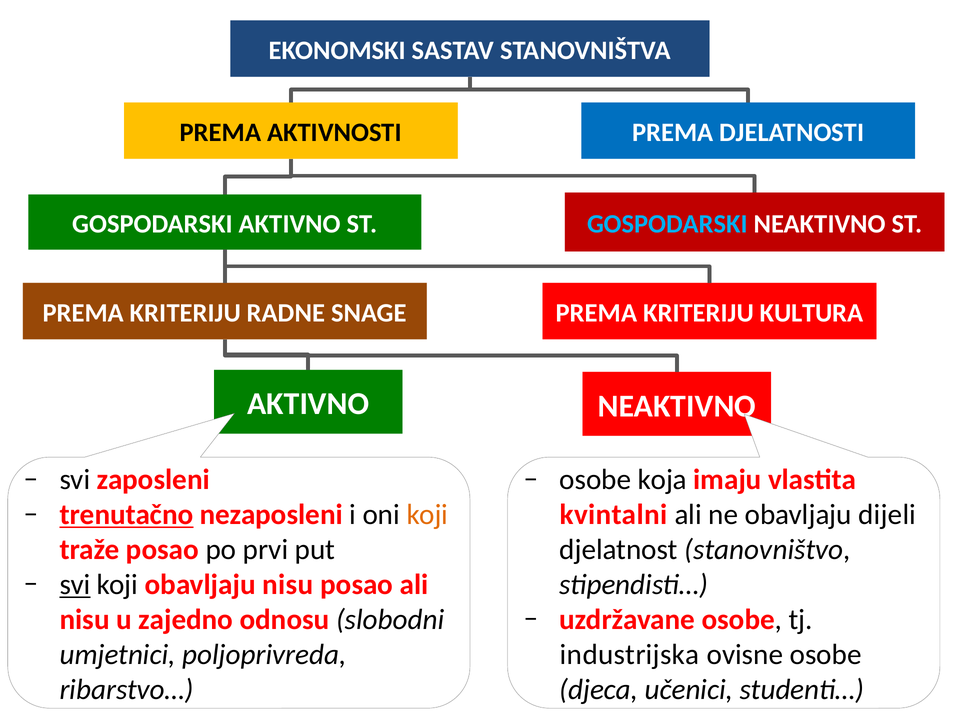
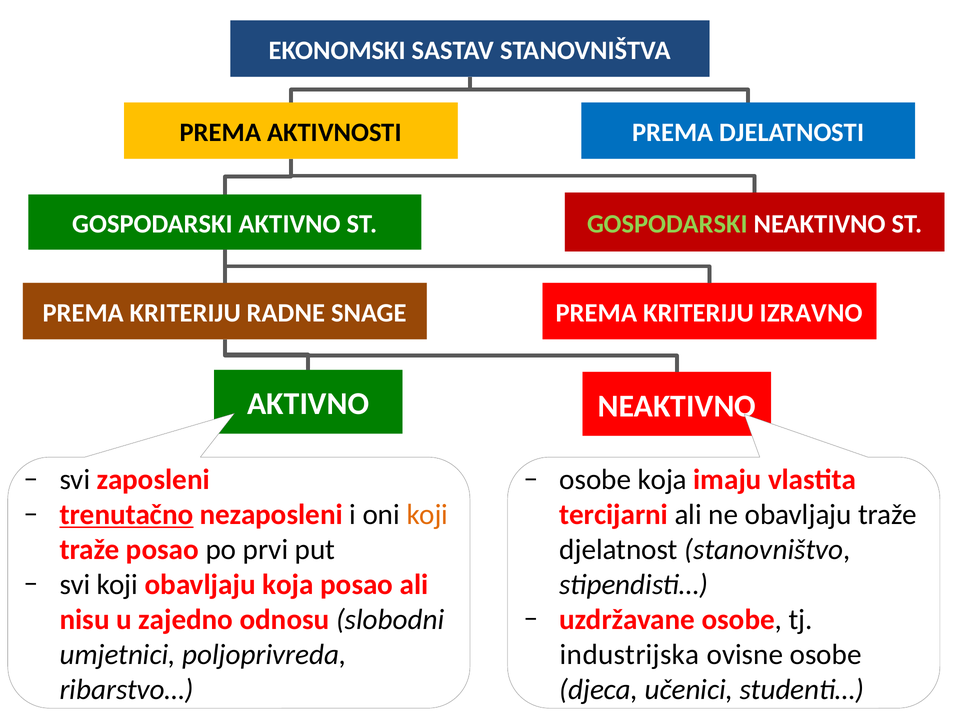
GOSPODARSKI colour: light blue -> light green (667, 224)
KULTURA: KULTURA -> IZRAVNO (811, 313)
kvintalni: kvintalni -> tercijarni (614, 515)
obavljaju dijeli: dijeli -> traže (888, 515)
svi underline: present -> none (75, 585)
obavljaju nisu: nisu -> koja (288, 585)
